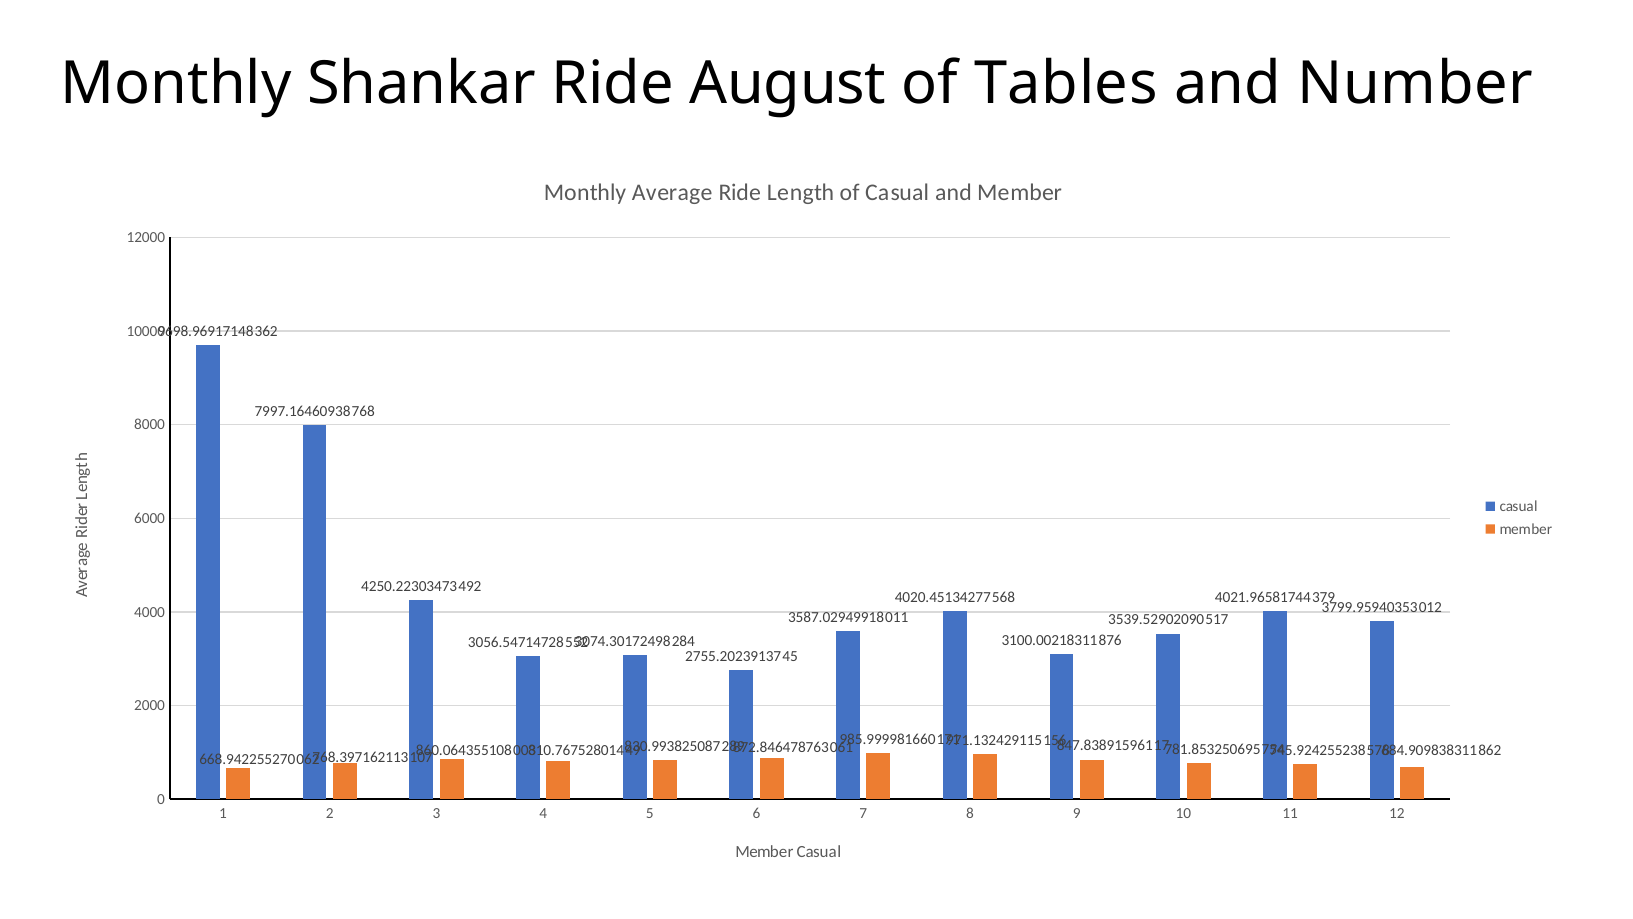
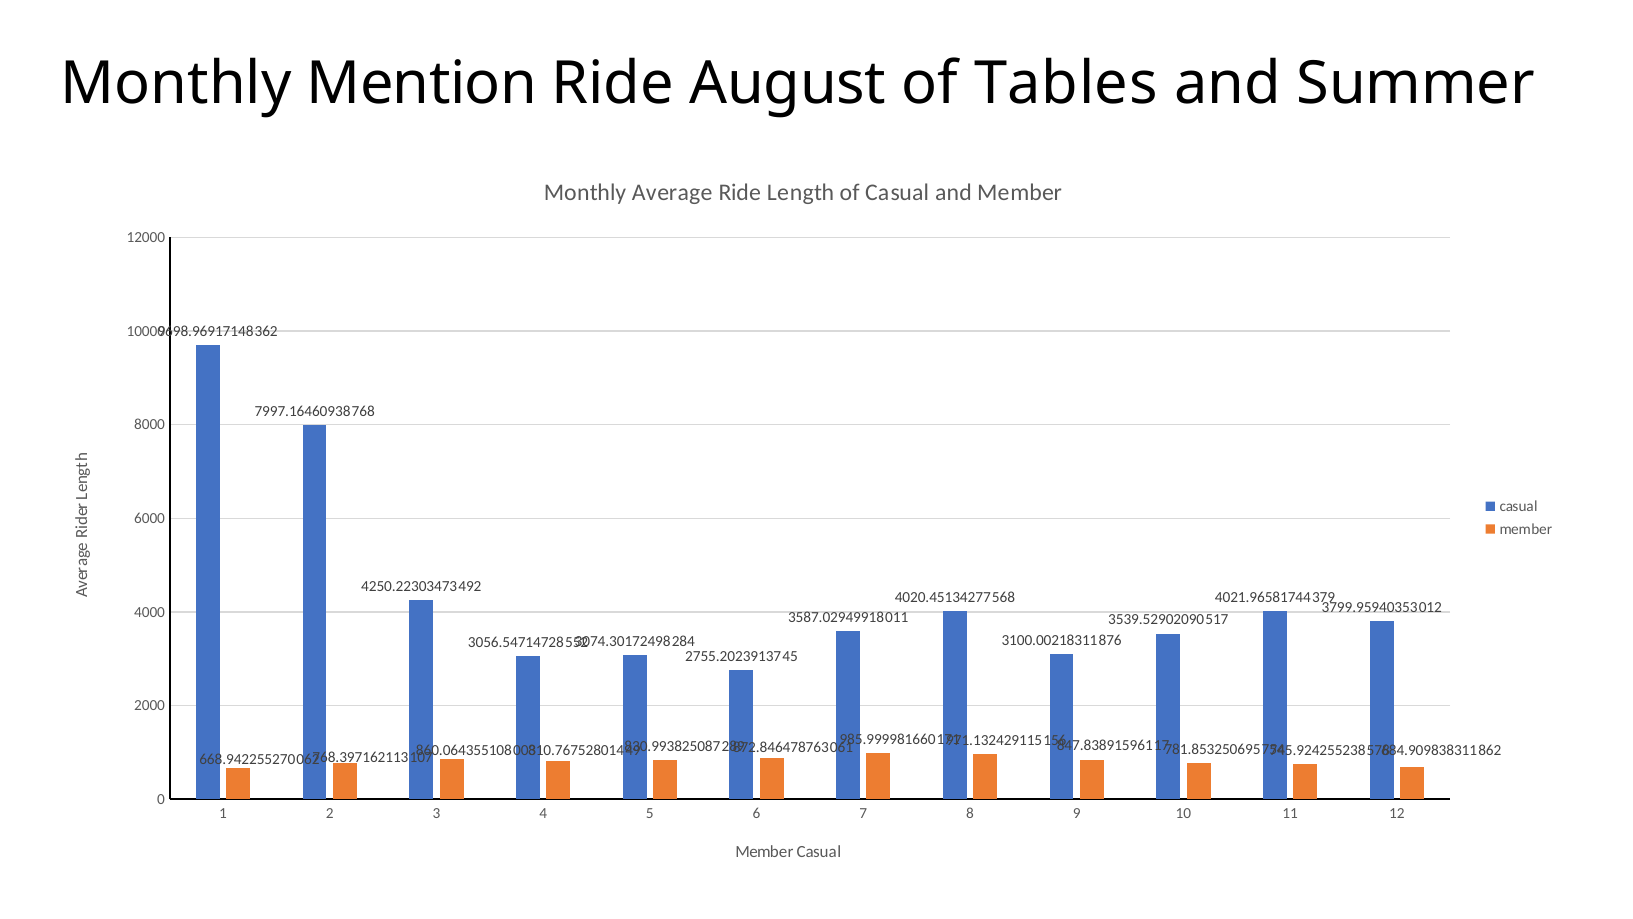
Shankar: Shankar -> Mention (422, 83)
Number: Number -> Summer (1416, 83)
